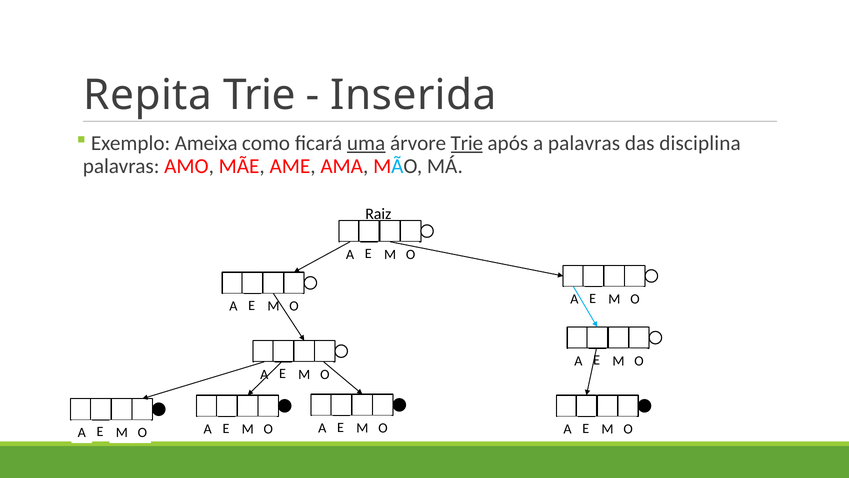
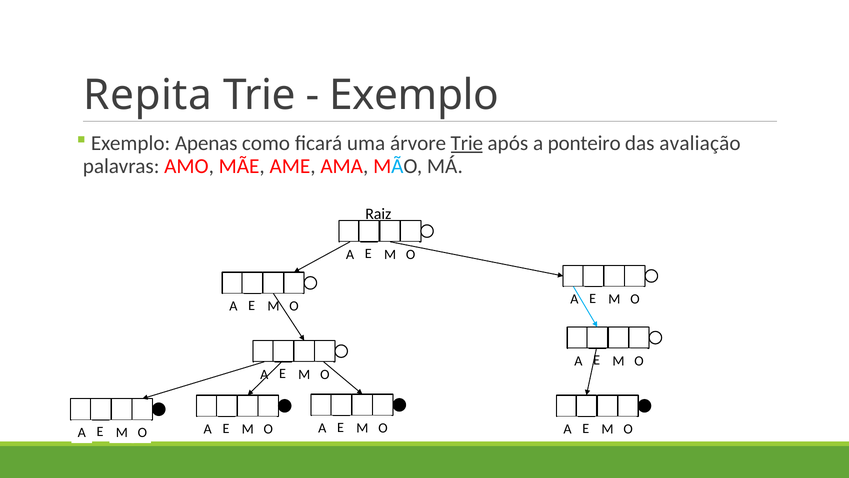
Inserida: Inserida -> Exemplo (414, 95)
Ameixa: Ameixa -> Apenas (206, 143)
uma underline: present -> none (366, 143)
a palavras: palavras -> ponteiro (584, 143)
disciplina: disciplina -> avaliação (700, 143)
